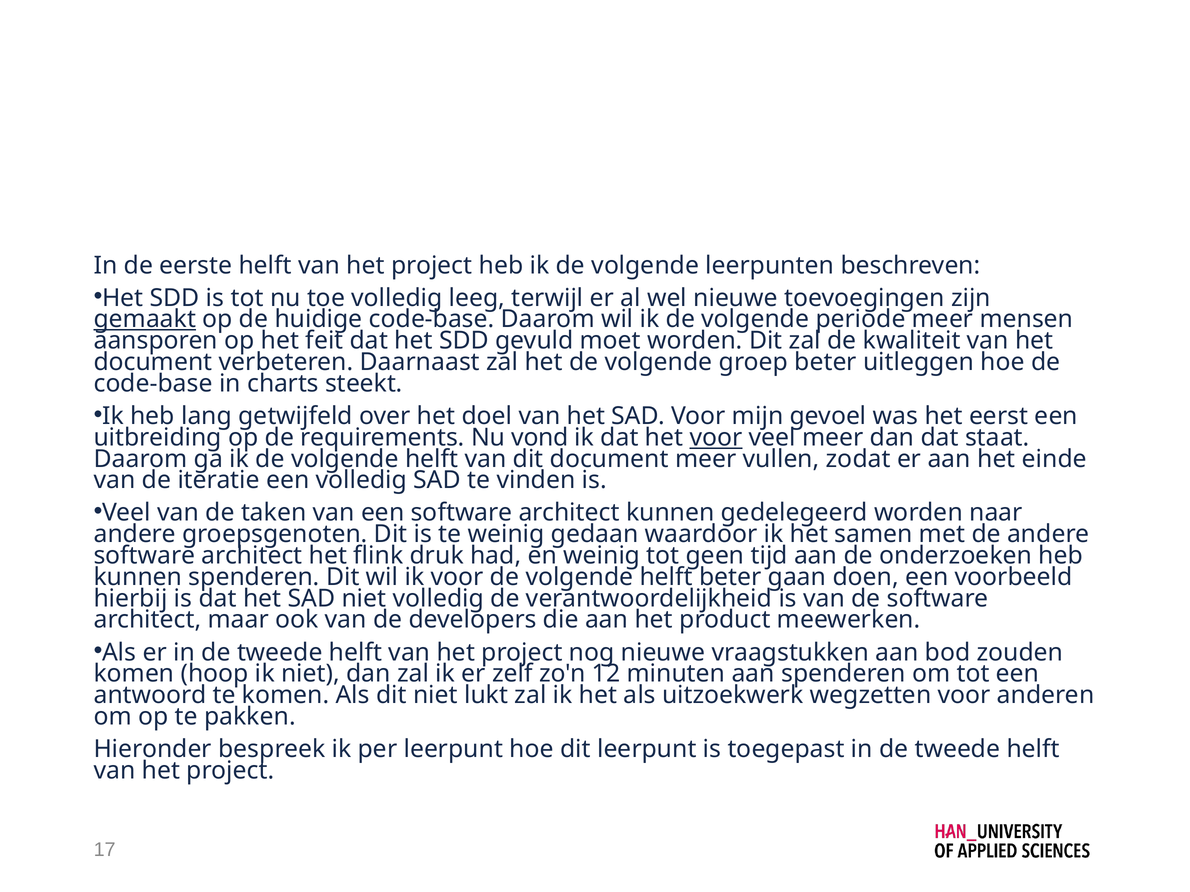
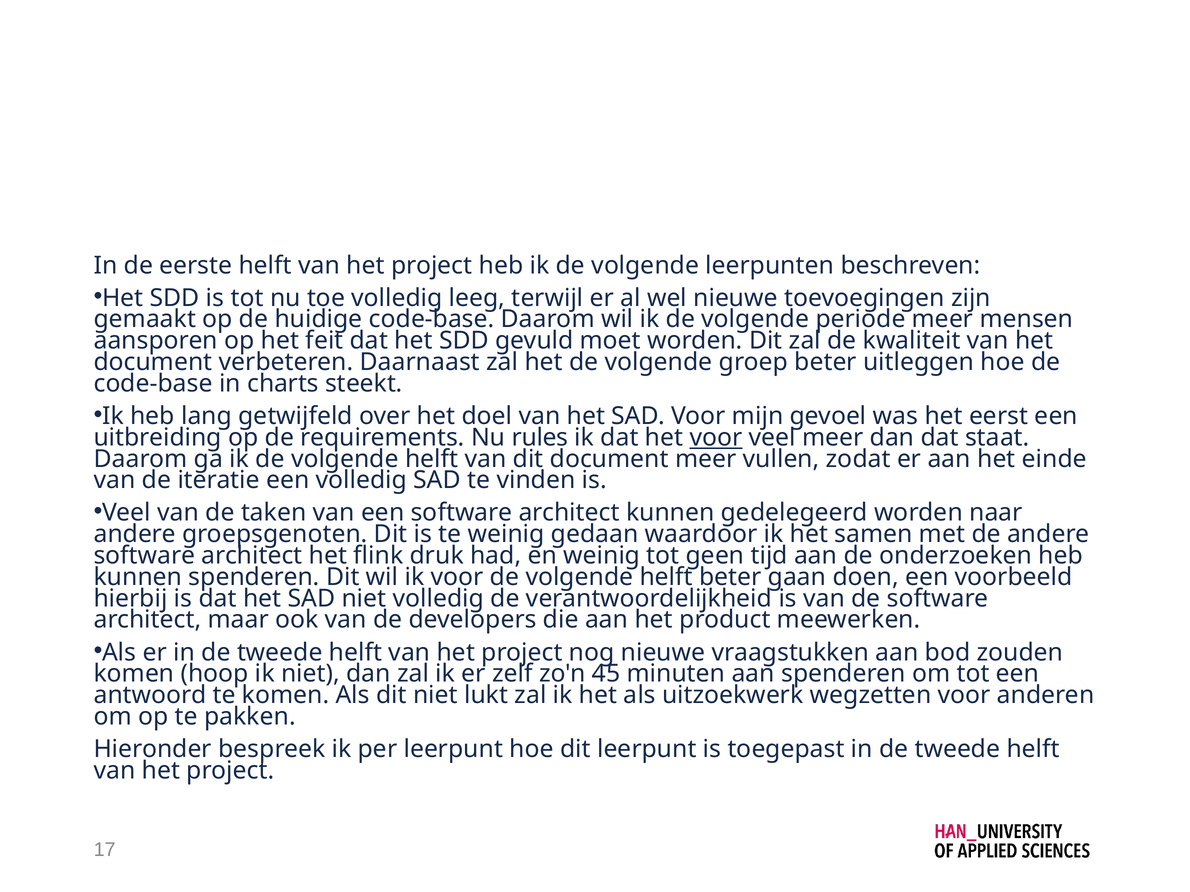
gemaakt underline: present -> none (145, 319)
vond: vond -> rules (540, 438)
12: 12 -> 45 (606, 674)
